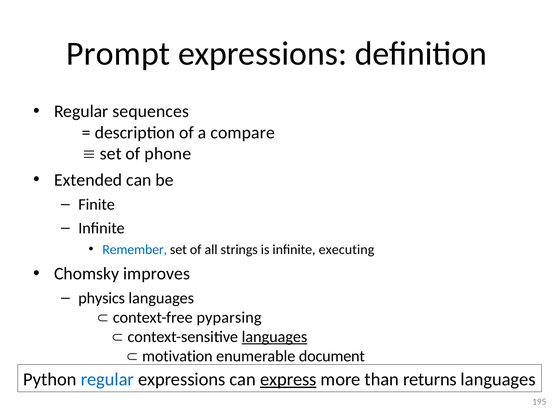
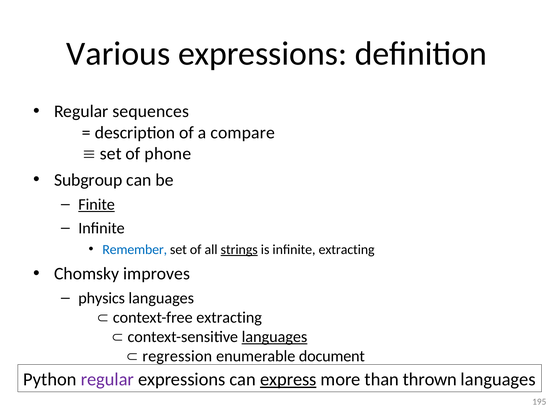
Prompt: Prompt -> Various (118, 54)
Extended: Extended -> Subgroup (88, 180)
Finite underline: none -> present (97, 205)
strings underline: none -> present (239, 250)
infinite executing: executing -> extracting (347, 250)
context-free pyparsing: pyparsing -> extracting (229, 318)
motivation: motivation -> regression (177, 357)
regular colour: blue -> purple (107, 380)
returns: returns -> thrown (430, 380)
